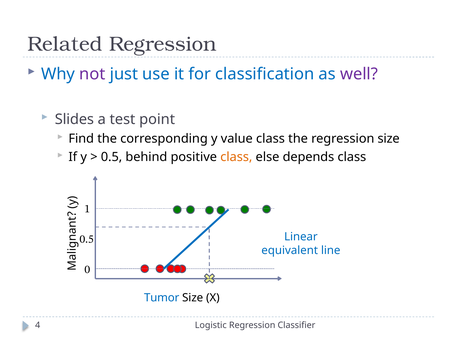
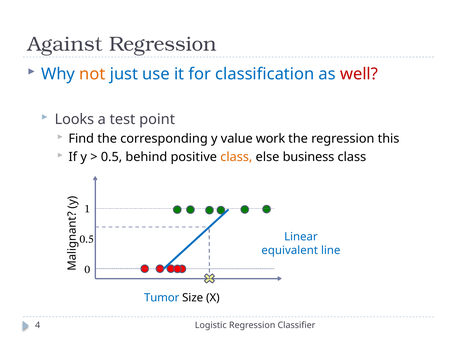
Related: Related -> Against (65, 44)
not colour: purple -> orange (92, 74)
well colour: purple -> red (359, 74)
Slides: Slides -> Looks (74, 120)
value class: class -> work (271, 139)
regression size: size -> this (389, 139)
depends: depends -> business (308, 157)
